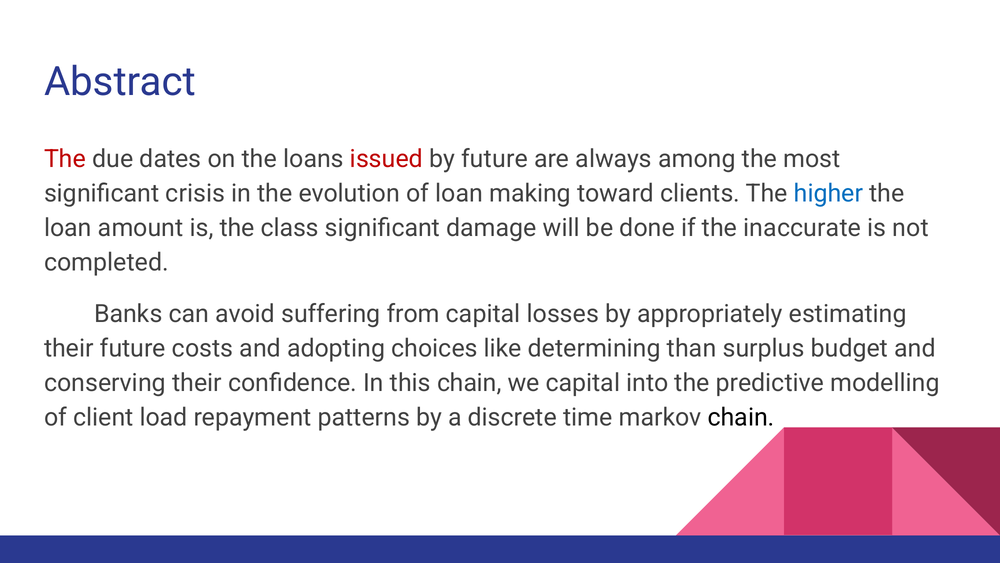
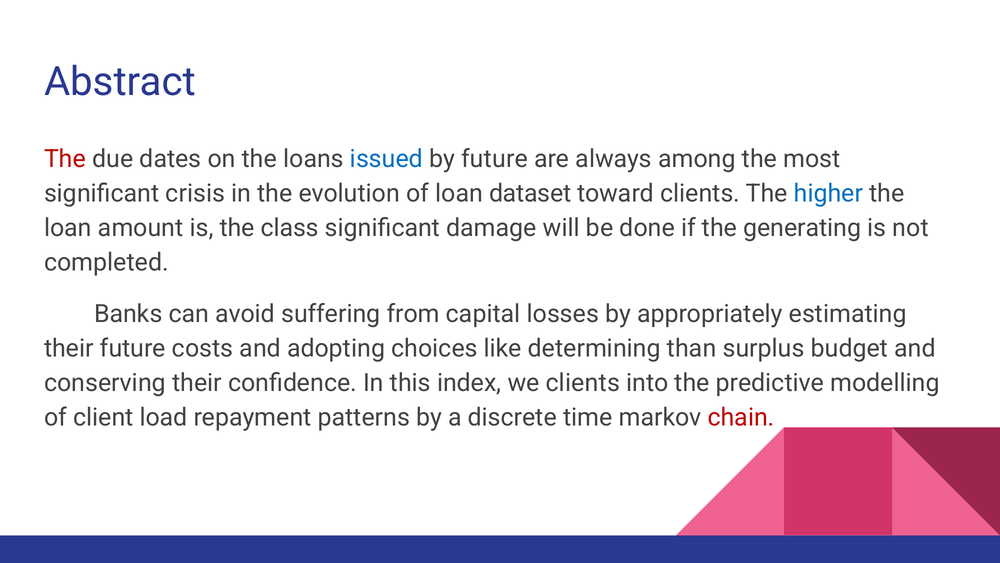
issued colour: red -> blue (386, 159)
making: making -> dataset (530, 194)
inaccurate: inaccurate -> generating (802, 228)
this chain: chain -> index (469, 383)
we capital: capital -> clients (583, 383)
chain colour: black -> red (741, 417)
